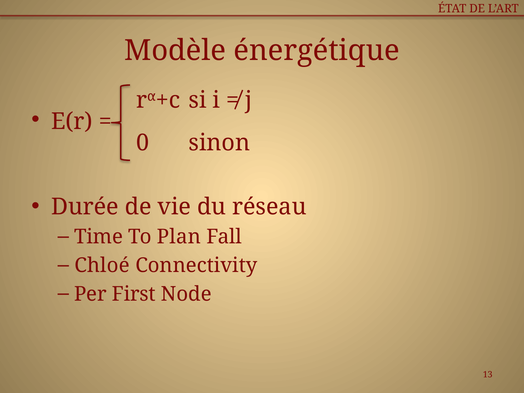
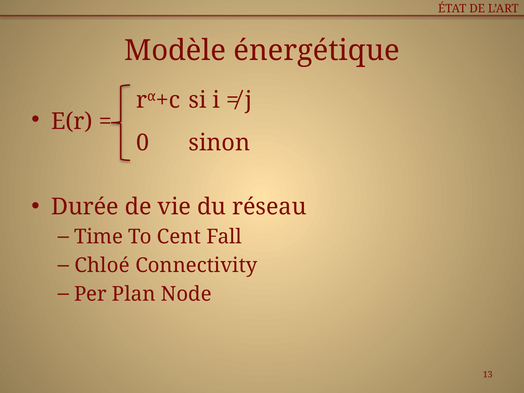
Plan: Plan -> Cent (179, 237)
First: First -> Plan (134, 294)
